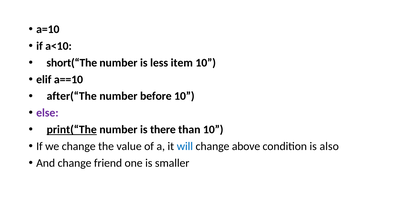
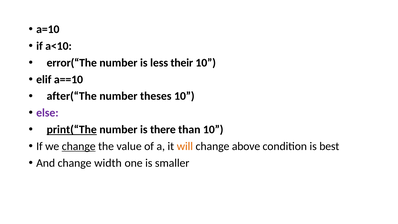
short(“The: short(“The -> error(“The (72, 63)
item: item -> their (182, 63)
before: before -> theses (156, 96)
change underline: none -> present (79, 146)
will colour: blue -> orange (185, 146)
also: also -> best (329, 146)
friend: friend -> width (108, 163)
